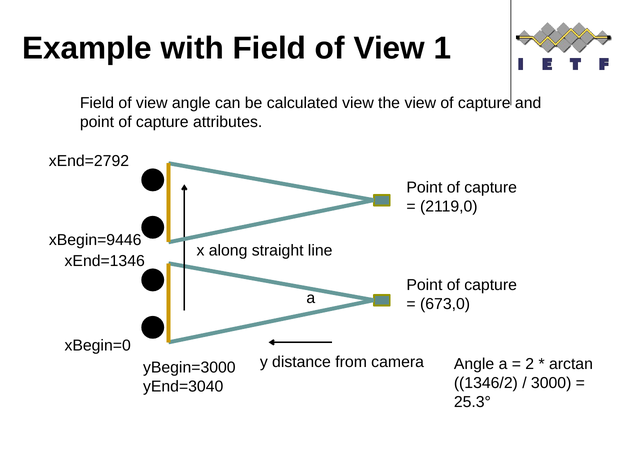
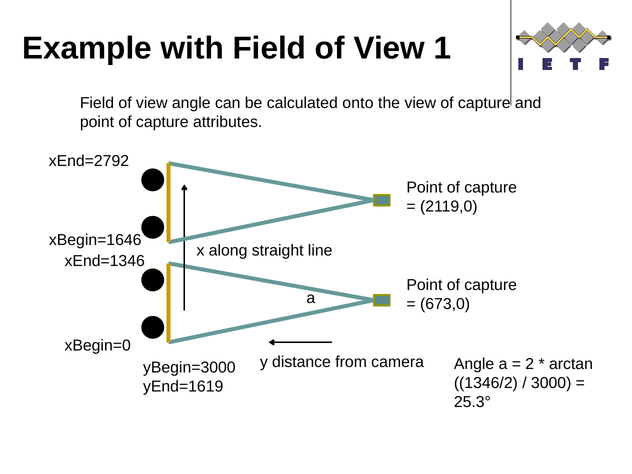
calculated view: view -> onto (358, 103)
xBegin=9446: xBegin=9446 -> xBegin=1646 (95, 240)
yEnd=3040: yEnd=3040 -> yEnd=1619 (183, 386)
